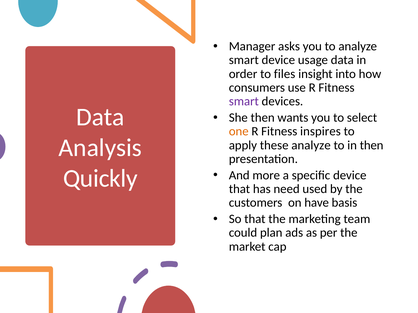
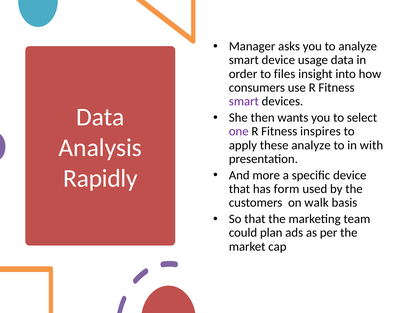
one colour: orange -> purple (239, 132)
in then: then -> with (371, 145)
Quickly: Quickly -> Rapidly (100, 179)
need: need -> form (287, 189)
have: have -> walk (317, 203)
